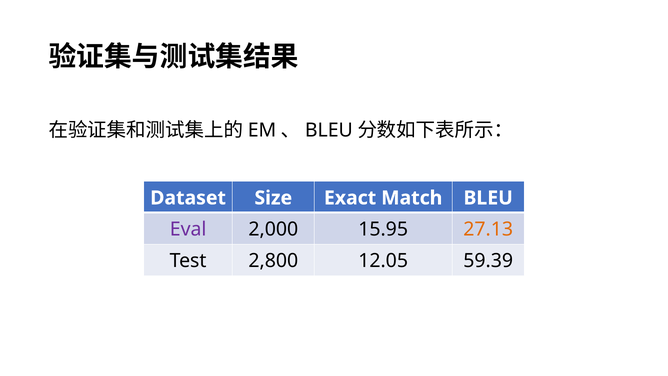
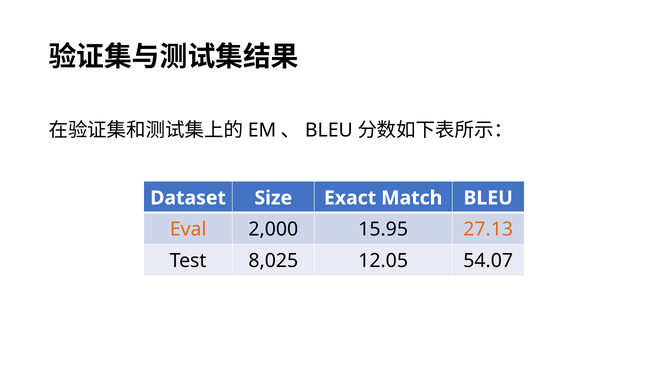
Eval colour: purple -> orange (188, 229)
2,800: 2,800 -> 8,025 (273, 261)
59.39: 59.39 -> 54.07 (488, 261)
